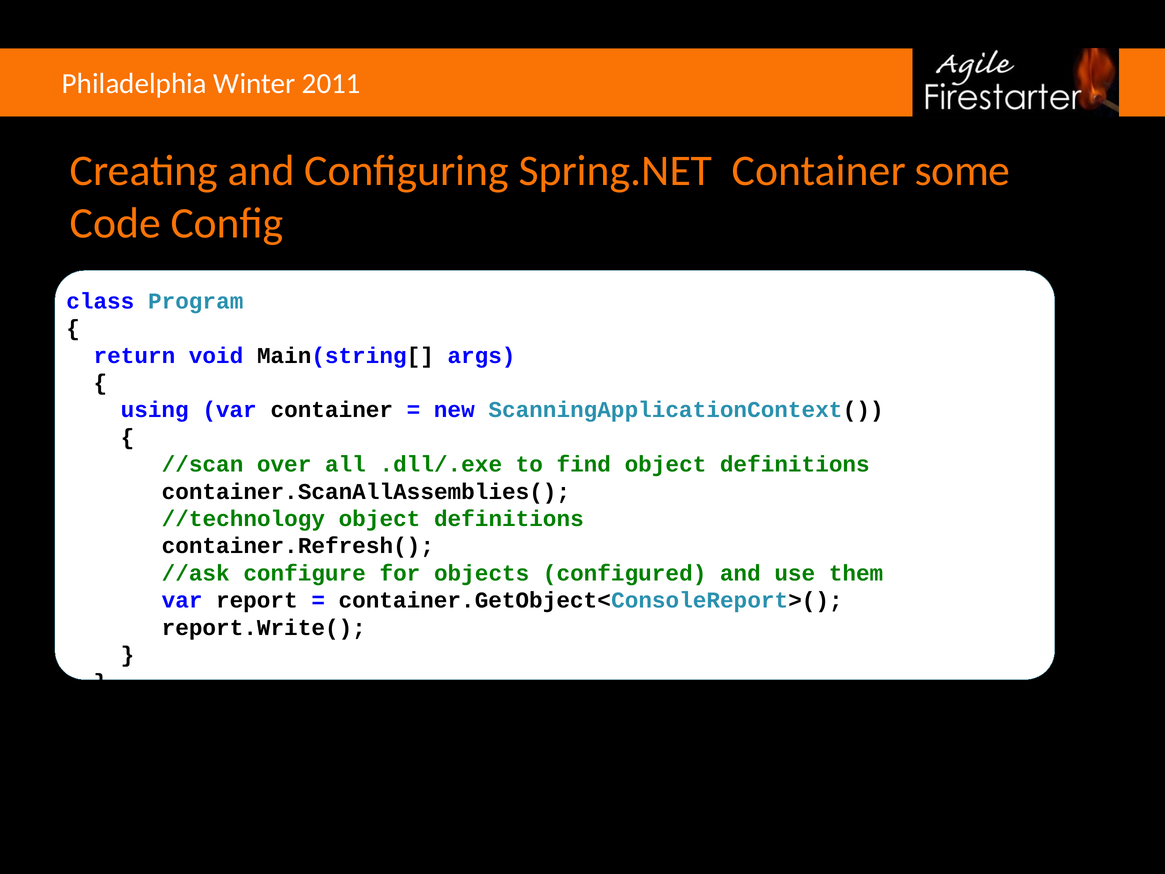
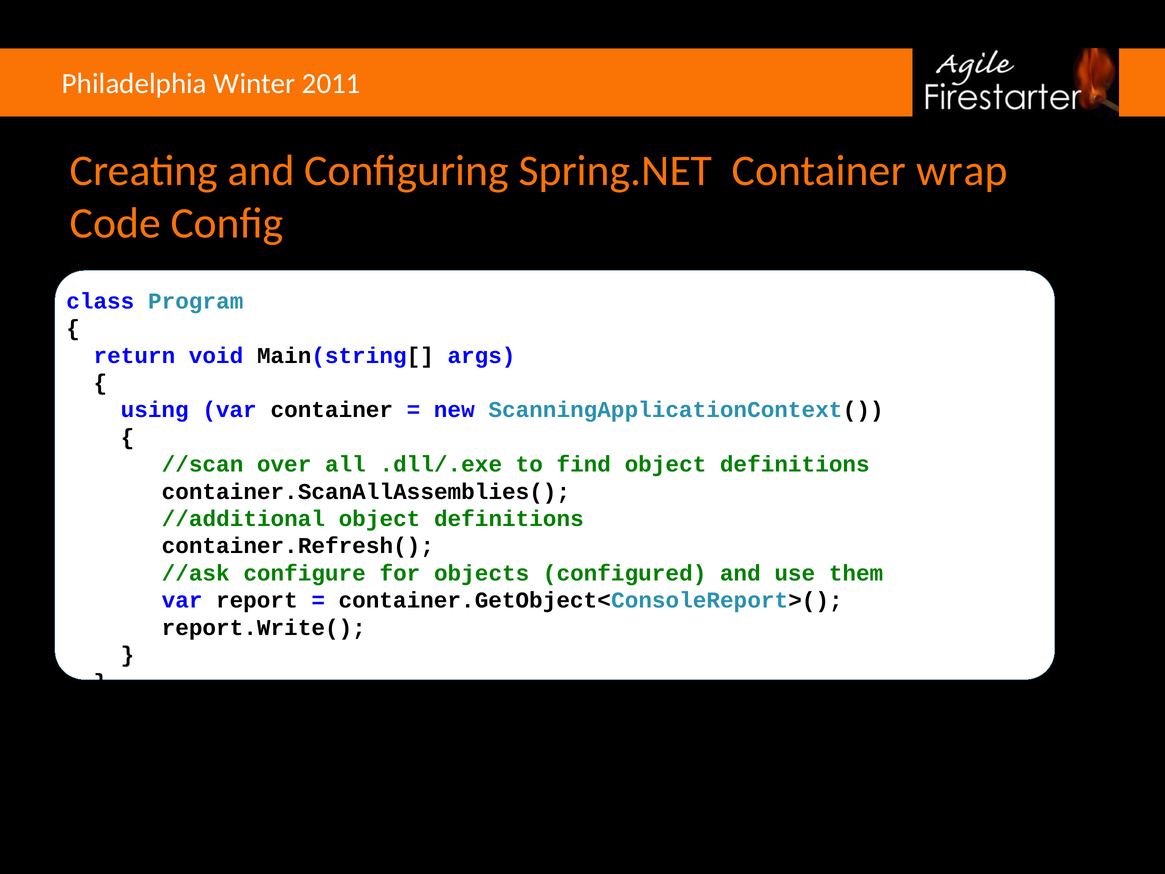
some: some -> wrap (962, 171)
//technology: //technology -> //additional (243, 519)
